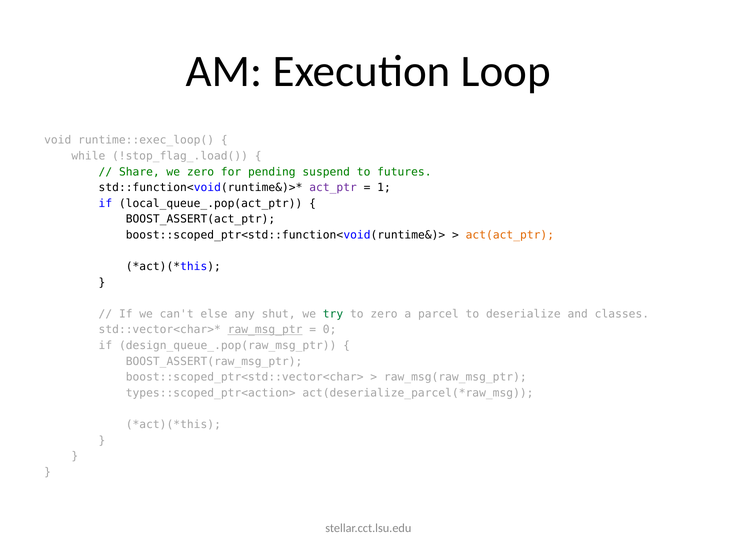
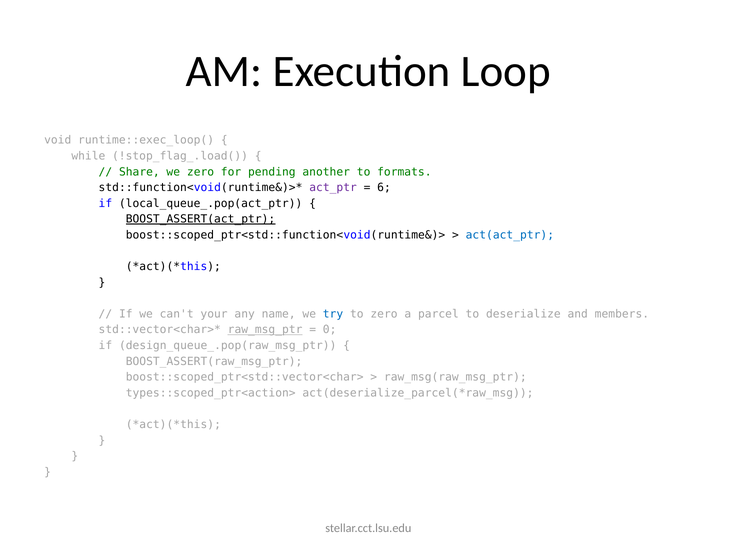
suspend: suspend -> another (326, 172)
futures: futures -> formats (404, 172)
1: 1 -> 6 (384, 188)
BOOST_ASSERT(act_ptr underline: none -> present (201, 219)
act(act_ptr colour: orange -> blue (510, 235)
else: else -> your (214, 314)
shut: shut -> name (279, 314)
try colour: green -> blue (333, 314)
classes: classes -> members (622, 314)
